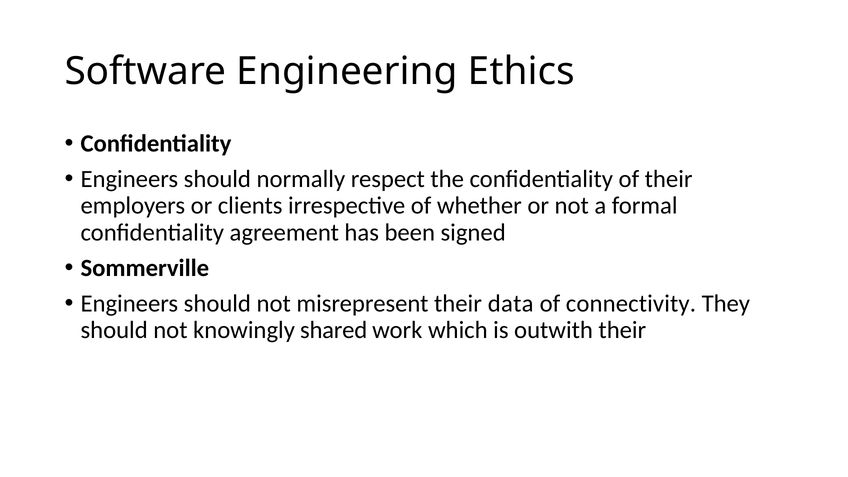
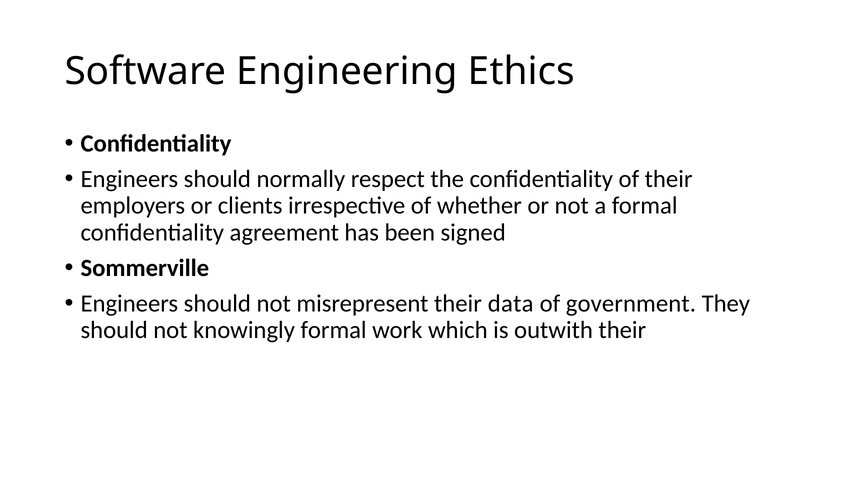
connectivity: connectivity -> government (631, 303)
knowingly shared: shared -> formal (334, 330)
